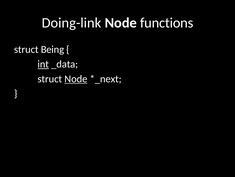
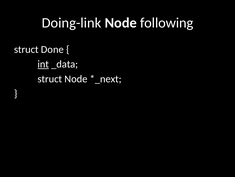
functions: functions -> following (167, 23)
Being: Being -> Done (52, 49)
Node underline: present -> none (76, 79)
